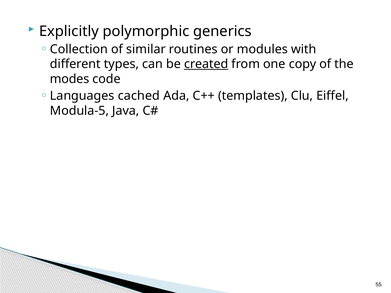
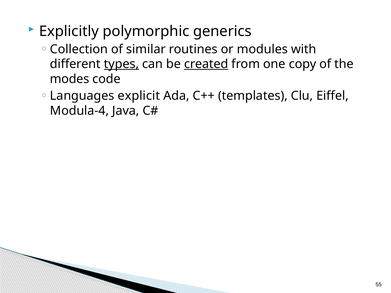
types underline: none -> present (121, 64)
cached: cached -> explicit (139, 96)
Modula-5: Modula-5 -> Modula-4 (79, 111)
